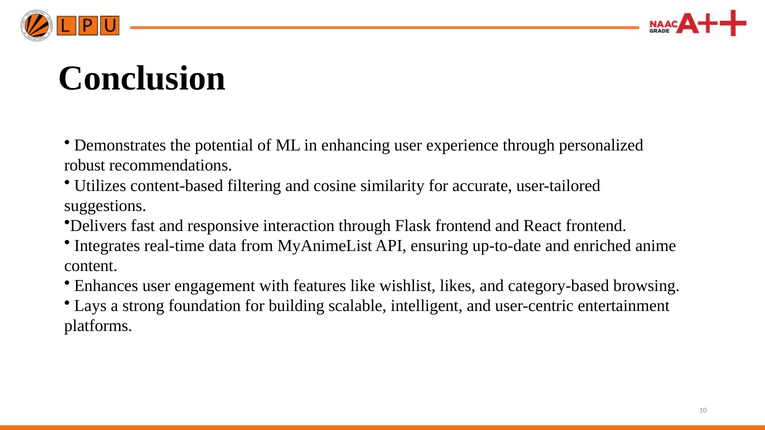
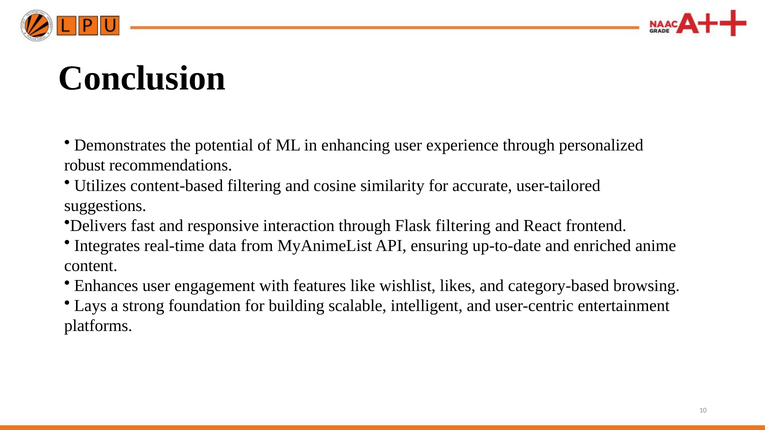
Flask frontend: frontend -> filtering (463, 226)
